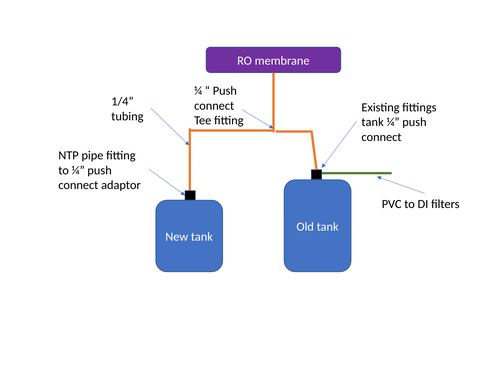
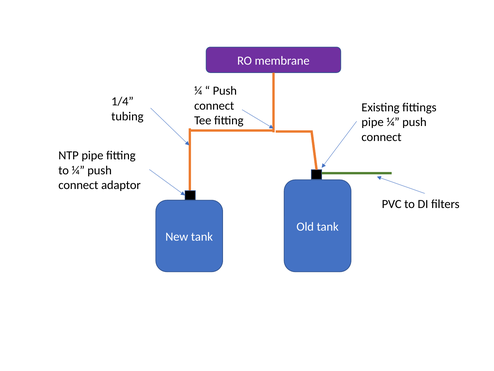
tank: tank -> pipe (373, 122)
